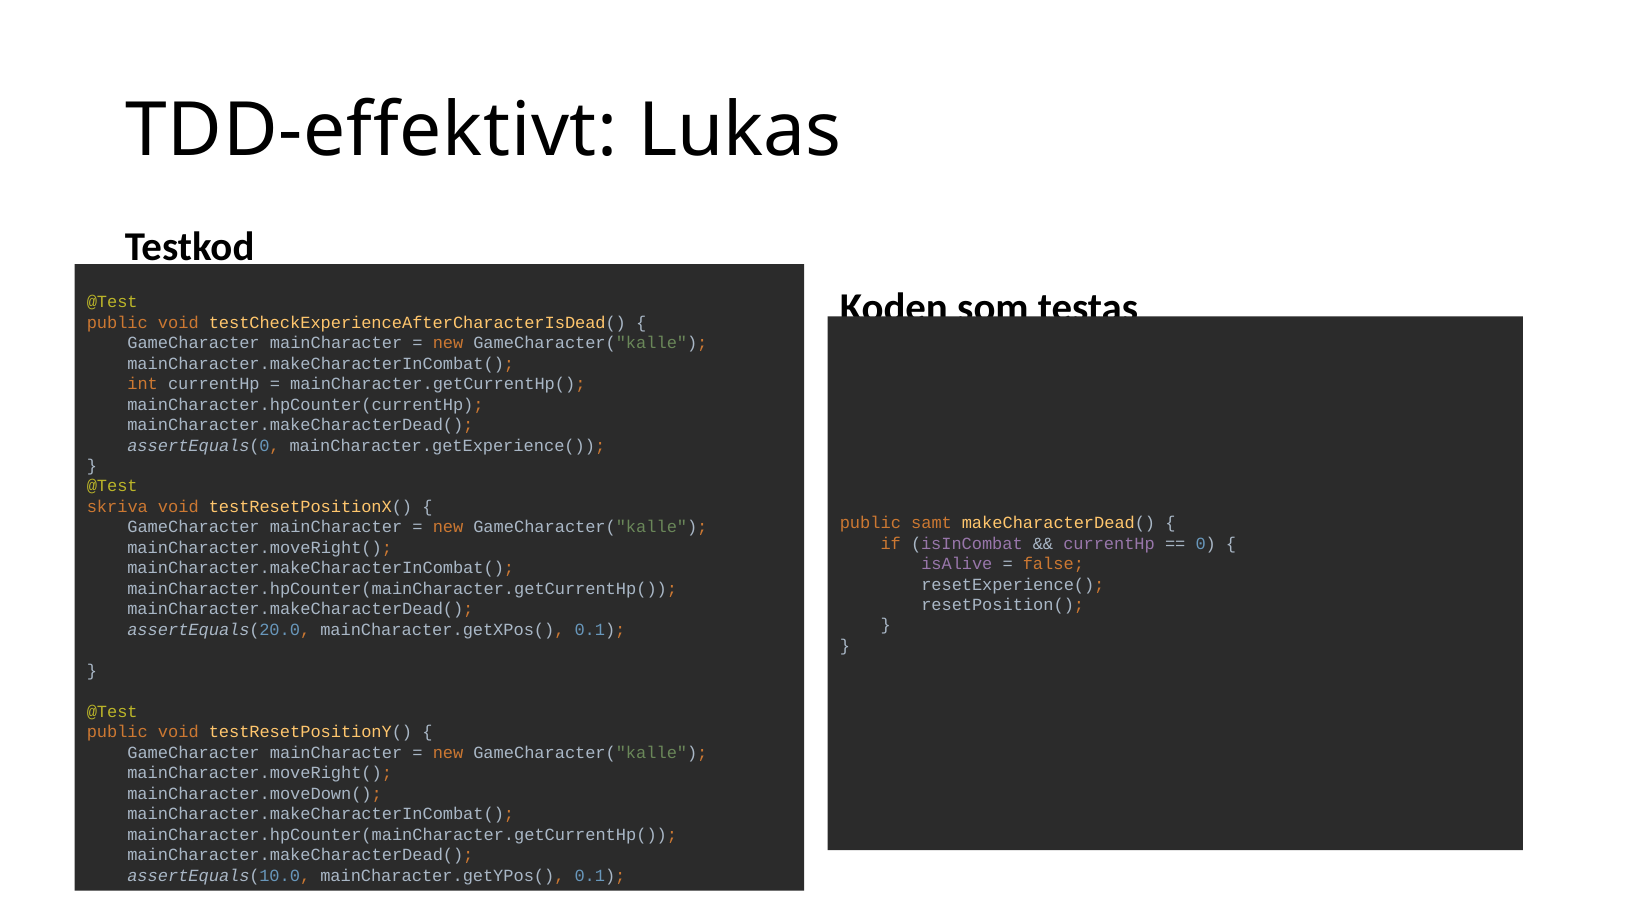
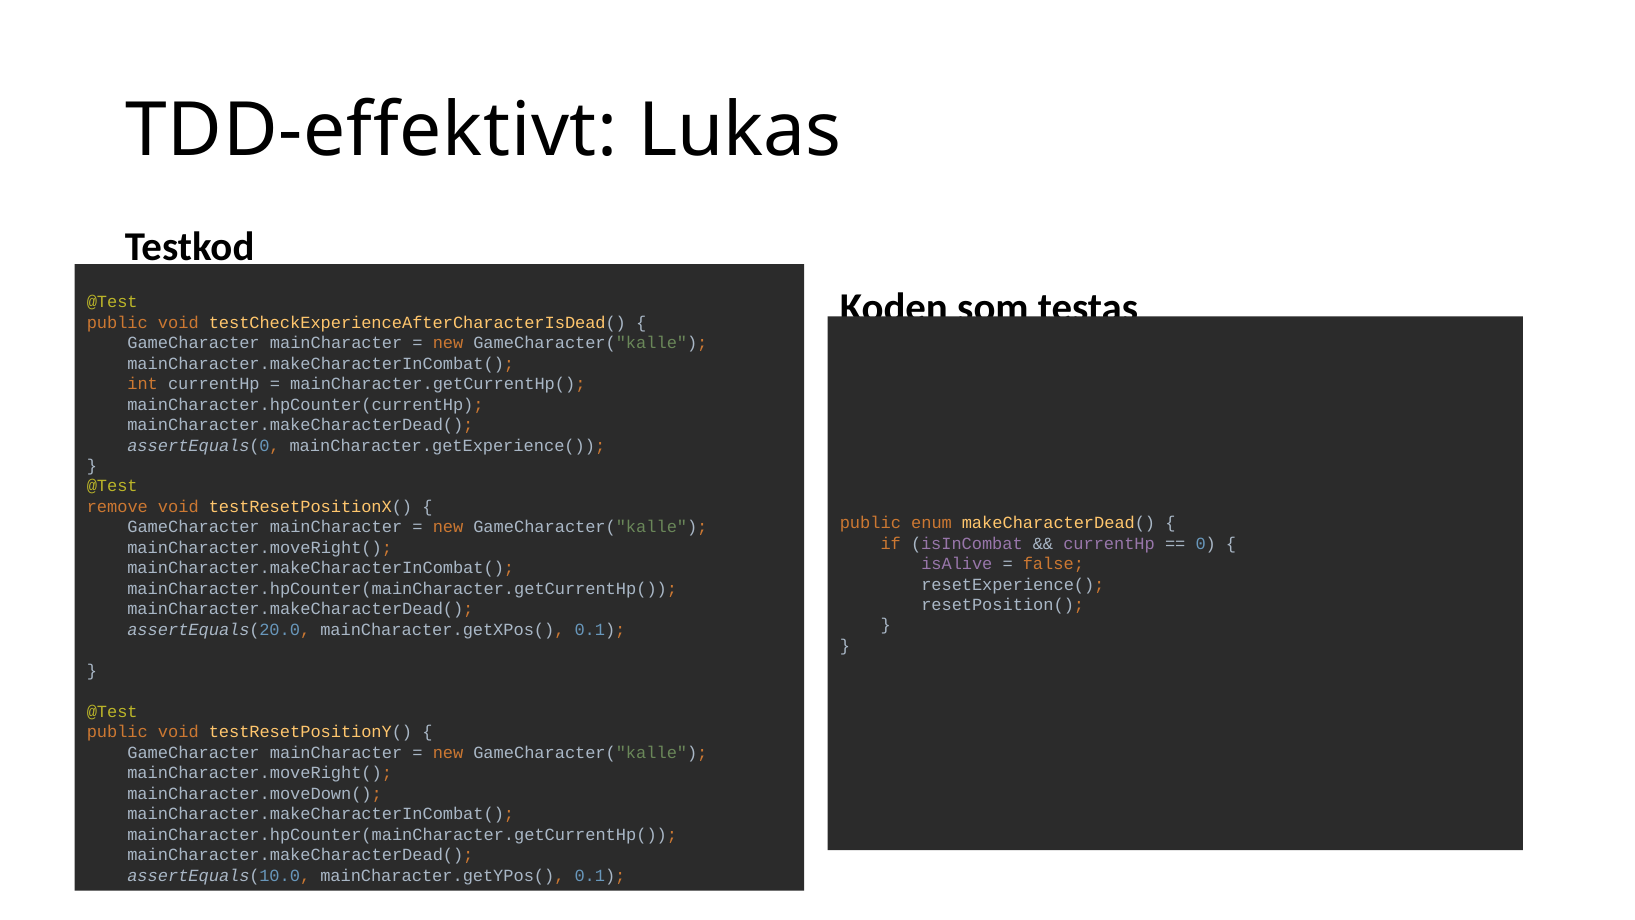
skriva: skriva -> remove (117, 507)
samt: samt -> enum (932, 523)
